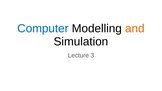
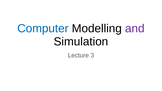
and colour: orange -> purple (135, 29)
